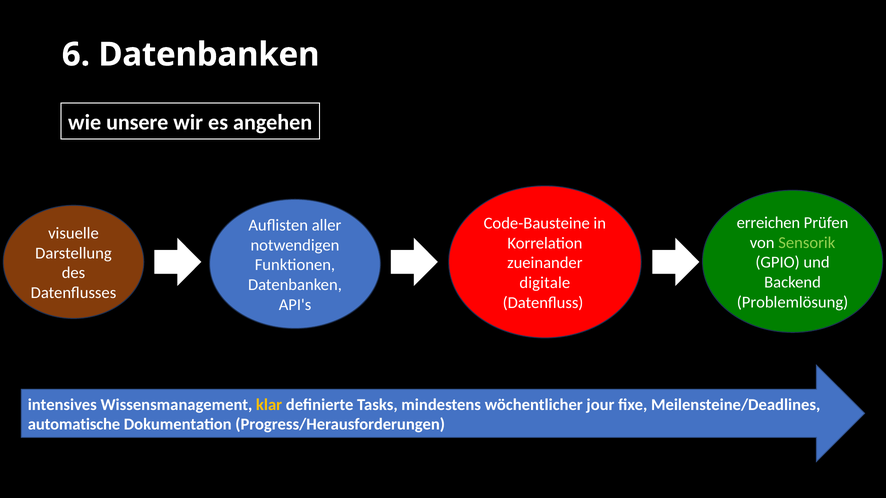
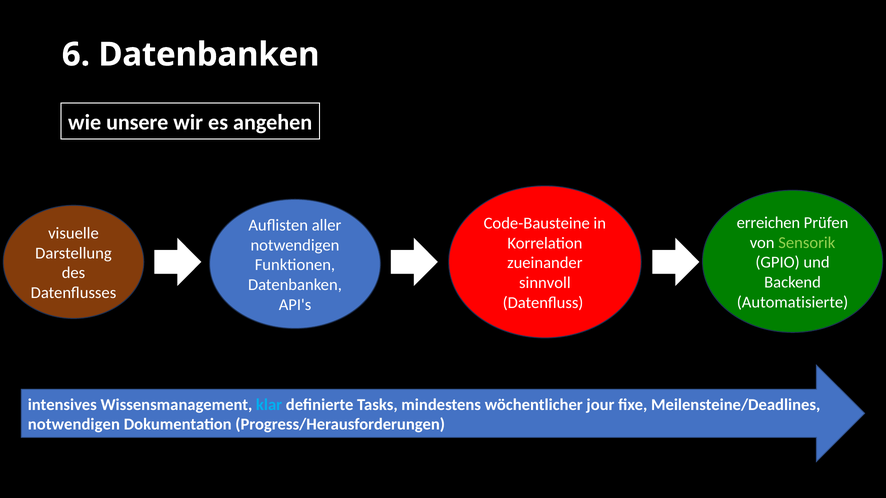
digitale: digitale -> sinnvoll (545, 283)
Problemlösung: Problemlösung -> Automatisierte (793, 303)
klar colour: yellow -> light blue (269, 405)
automatische: automatische -> notwendigen (74, 425)
